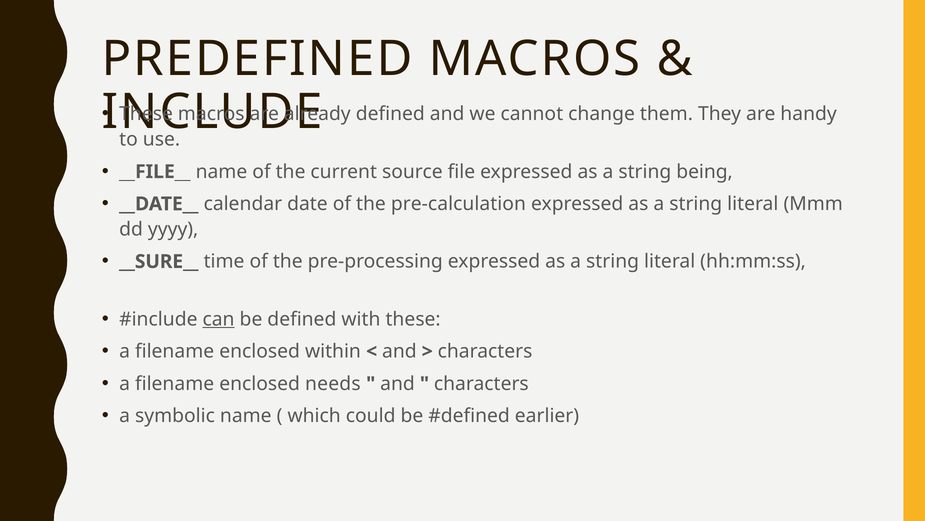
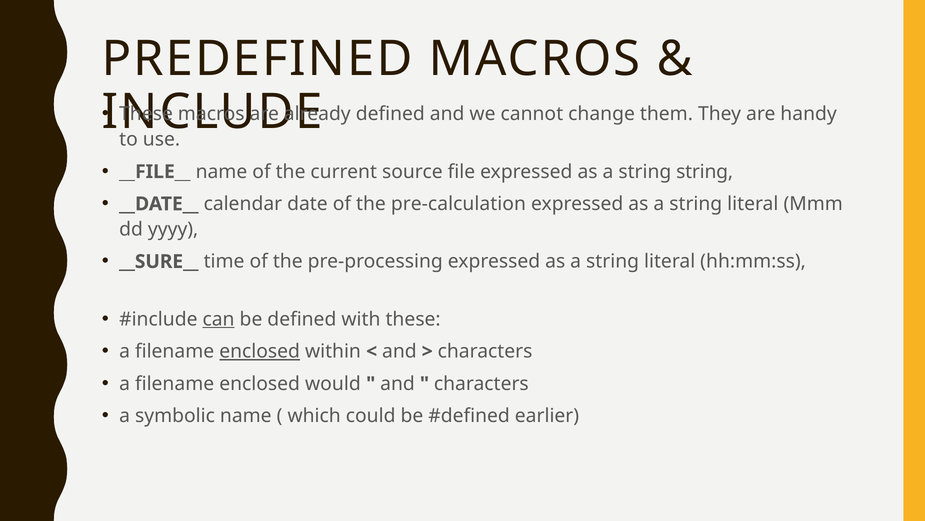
string being: being -> string (705, 171)
enclosed underline: none -> present (260, 351)
needs: needs -> would (333, 383)
